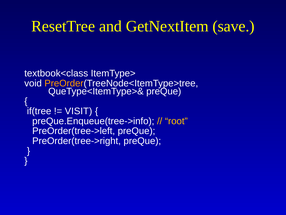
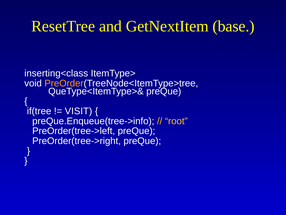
save: save -> base (234, 26)
textbook<class: textbook<class -> inserting<class (56, 73)
